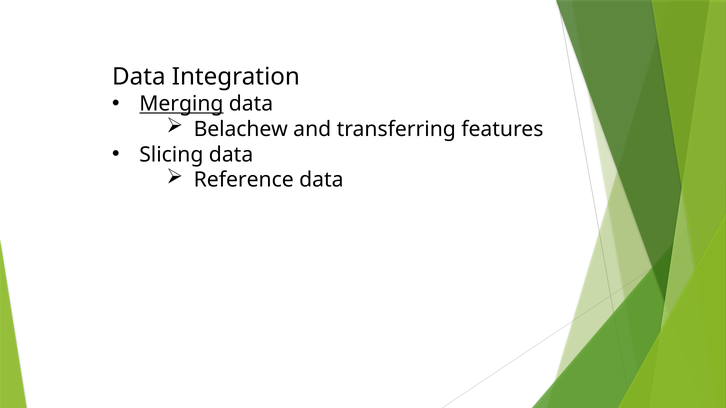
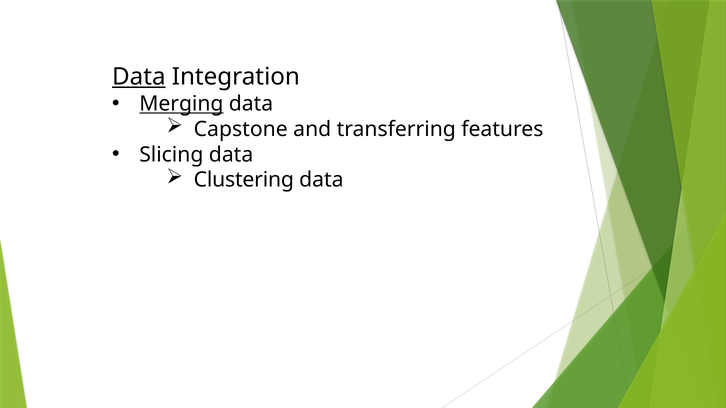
Data underline: none -> present (139, 77)
Belachew: Belachew -> Capstone (241, 129)
Reference: Reference -> Clustering (244, 180)
